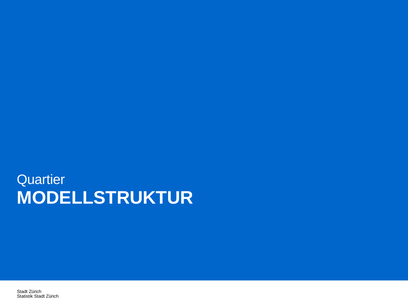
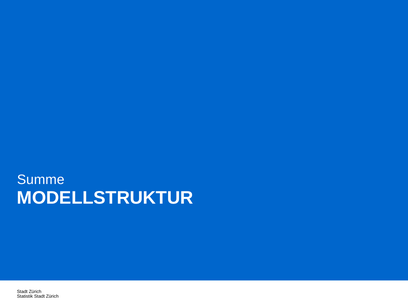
Quartier: Quartier -> Summe (41, 180)
